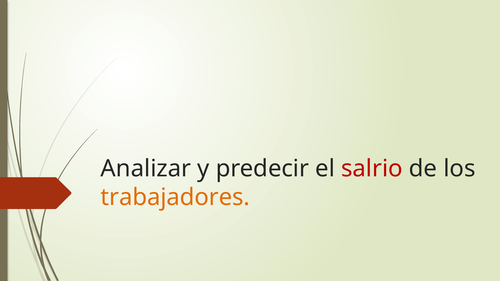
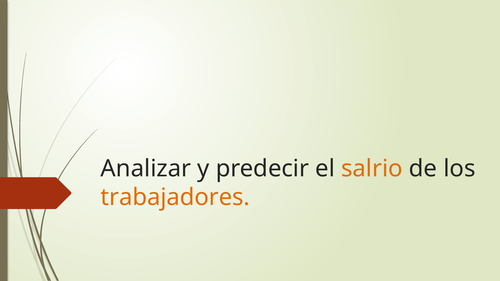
salrio colour: red -> orange (372, 169)
